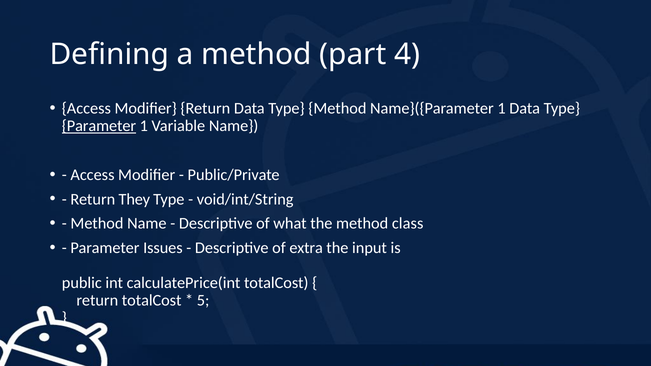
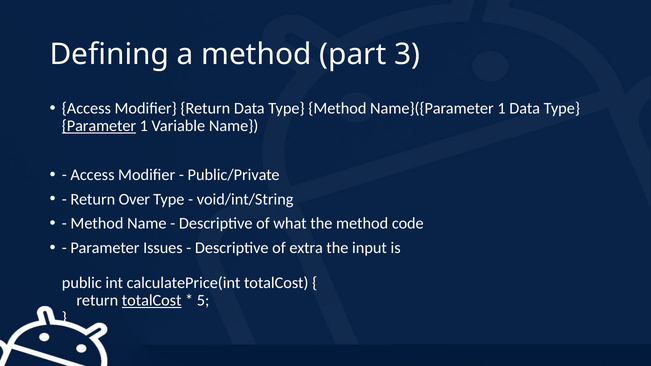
4: 4 -> 3 (407, 55)
They: They -> Over (134, 199)
class: class -> code (408, 224)
totalCost underline: none -> present (152, 301)
